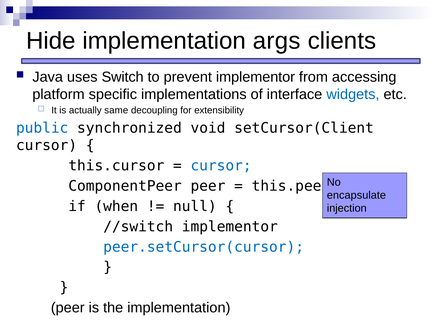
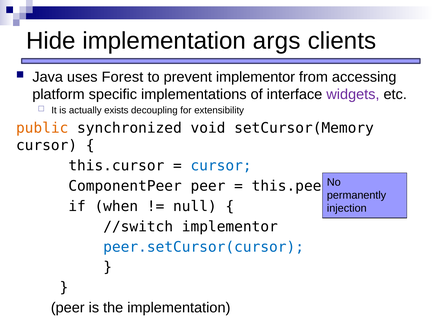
Switch: Switch -> Forest (122, 77)
widgets colour: blue -> purple (353, 94)
same: same -> exists (116, 110)
public colour: blue -> orange (42, 128)
setCursor(Client: setCursor(Client -> setCursor(Memory (304, 128)
encapsulate: encapsulate -> permanently (357, 195)
